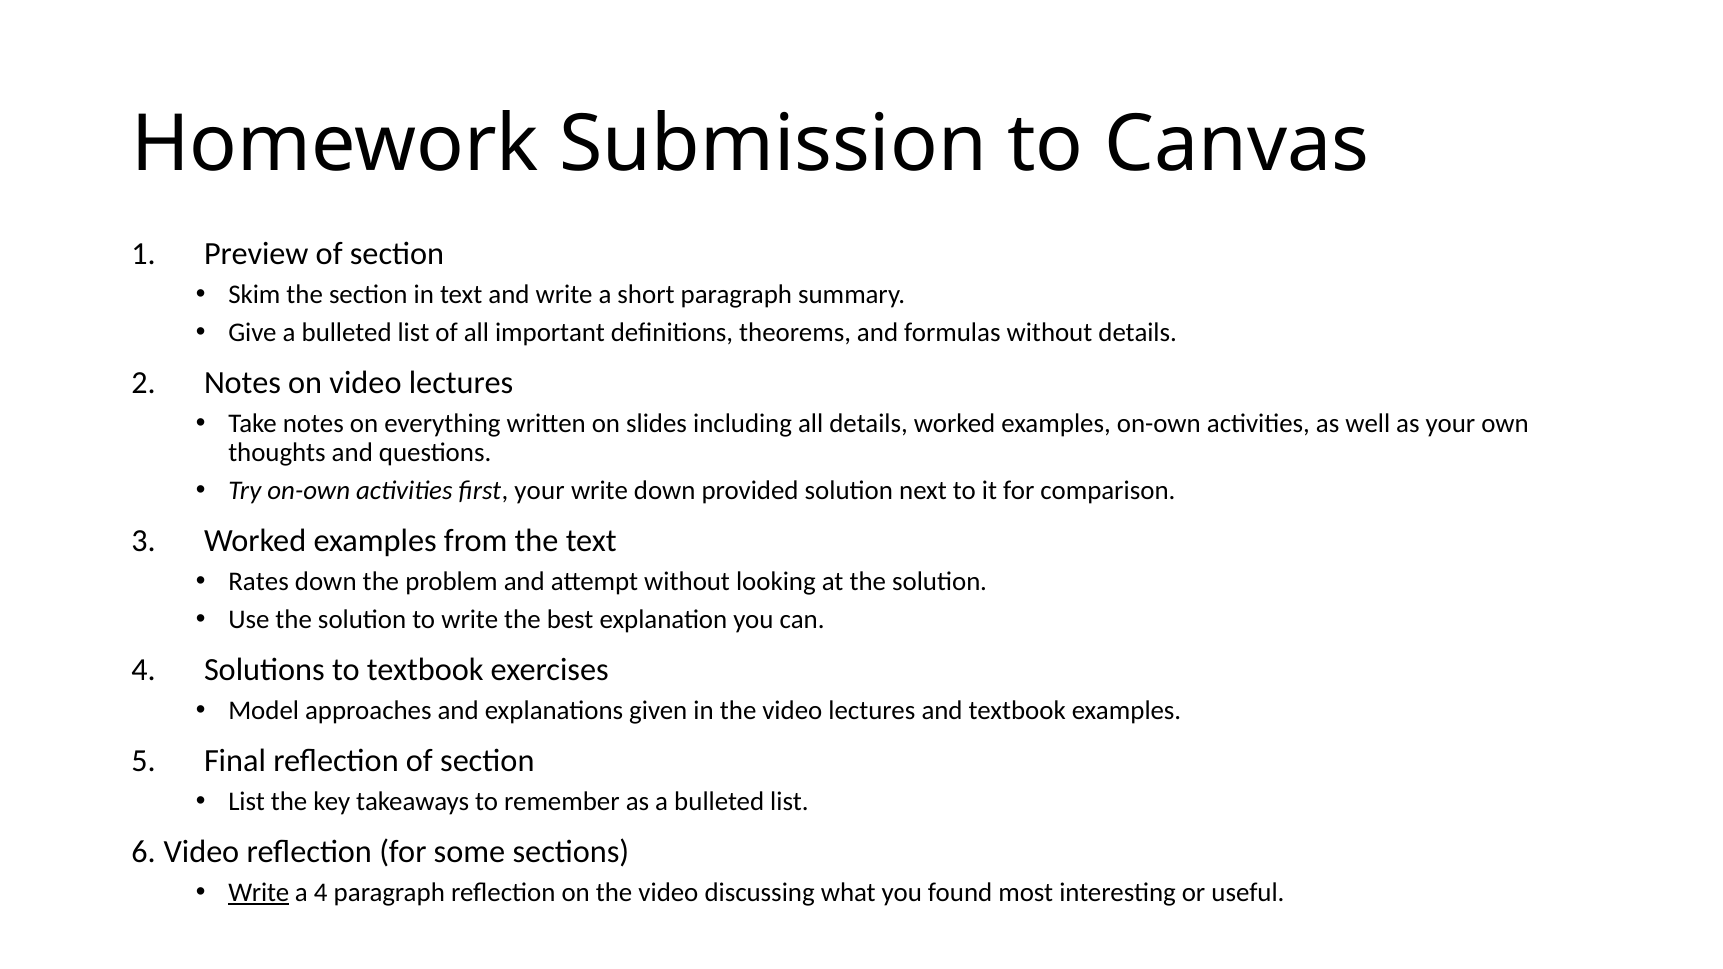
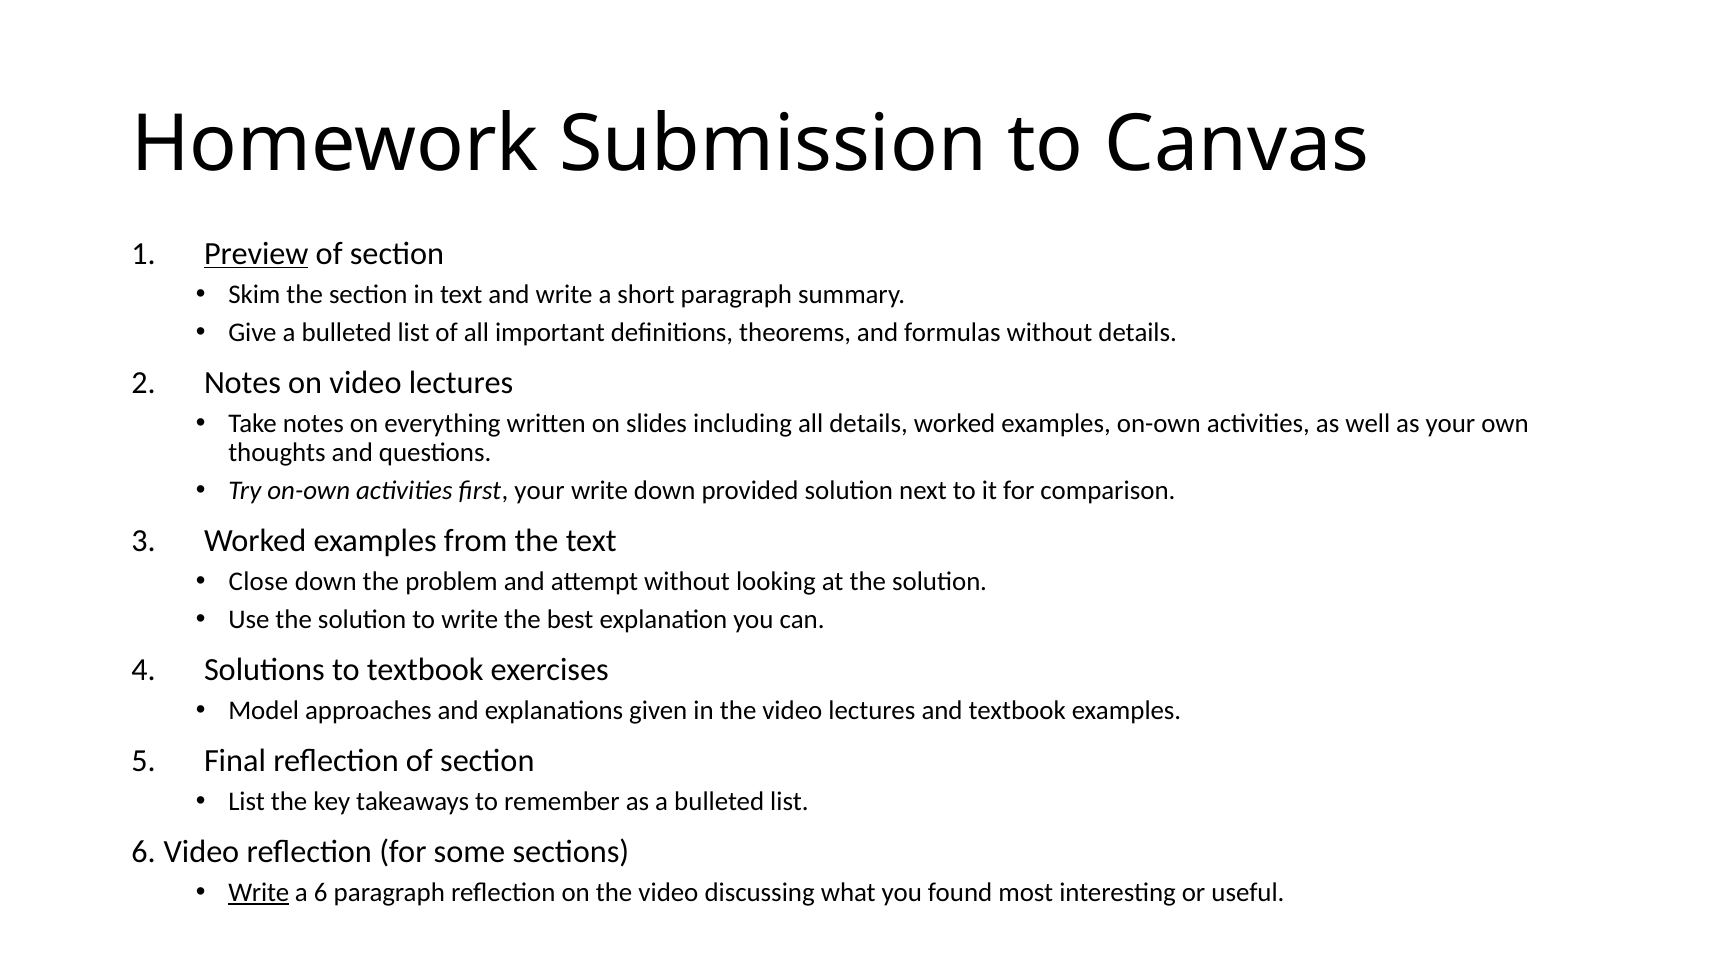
Preview underline: none -> present (256, 254)
Rates: Rates -> Close (258, 582)
a 4: 4 -> 6 (321, 892)
